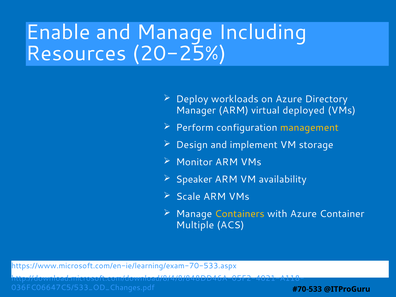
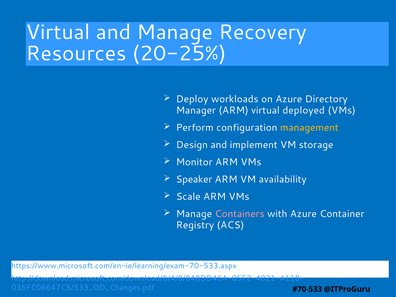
Enable: Enable -> Virtual (58, 32)
Including: Including -> Recovery (263, 32)
Containers colour: yellow -> pink (240, 214)
Multiple: Multiple -> Registry (195, 225)
